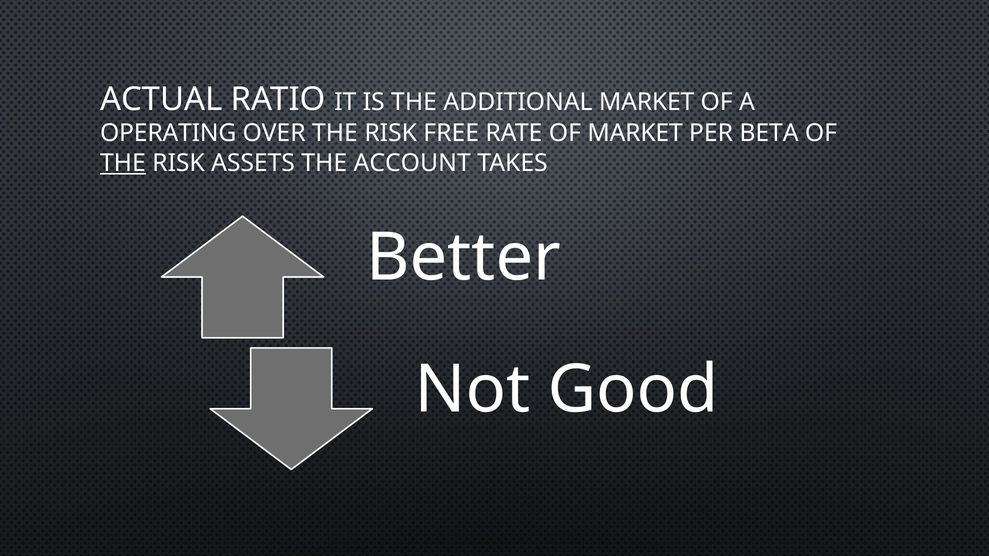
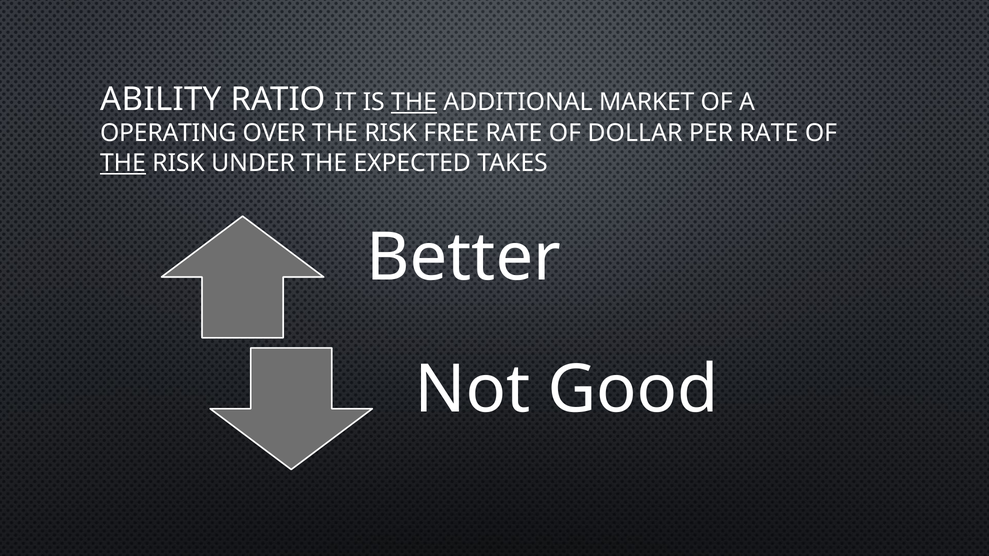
ACTUAL: ACTUAL -> ABILITY (161, 99)
THE underline: none -> present (414, 102)
OF MARKET: MARKET -> DOLLAR (635, 133)
PER BETA: BETA -> RATE (769, 133)
ASSETS: ASSETS -> UNDER (253, 163)
ACCOUNT: ACCOUNT -> EXPECTED (412, 163)
